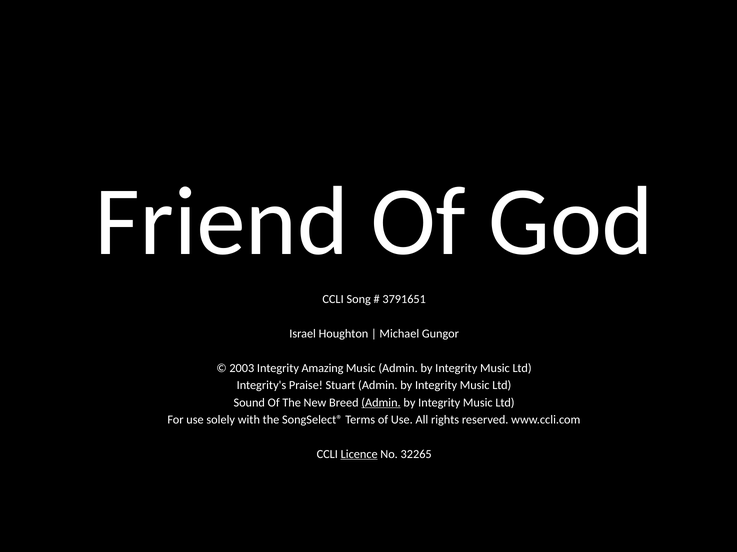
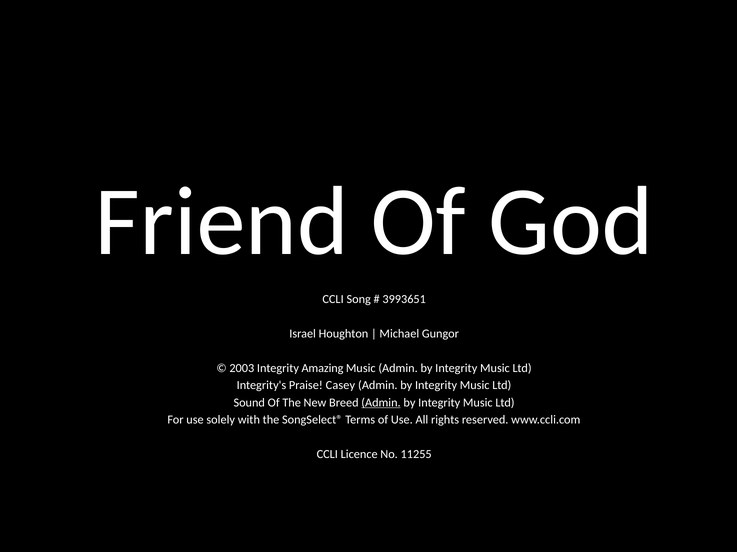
3791651: 3791651 -> 3993651 (404, 300)
Stuart: Stuart -> Casey (340, 386)
Licence underline: present -> none (359, 455)
32265: 32265 -> 11255 (416, 455)
